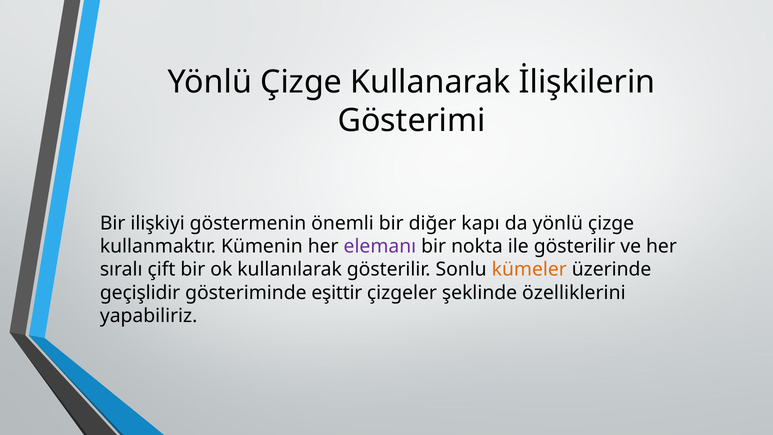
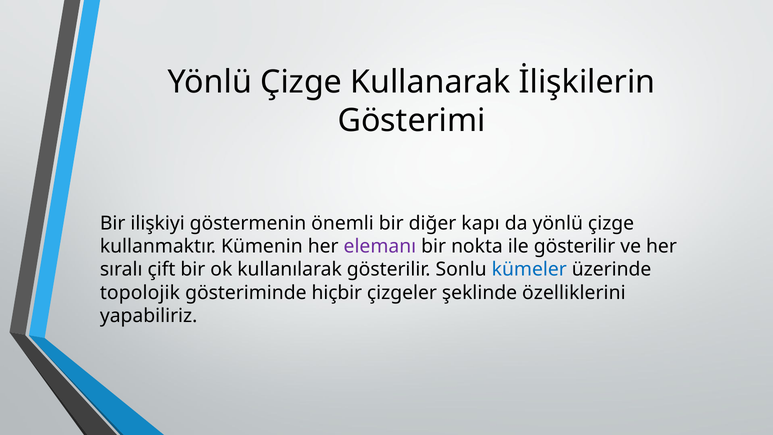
kümeler colour: orange -> blue (529, 269)
geçişlidir: geçişlidir -> topolojik (140, 293)
eşittir: eşittir -> hiçbir (337, 293)
